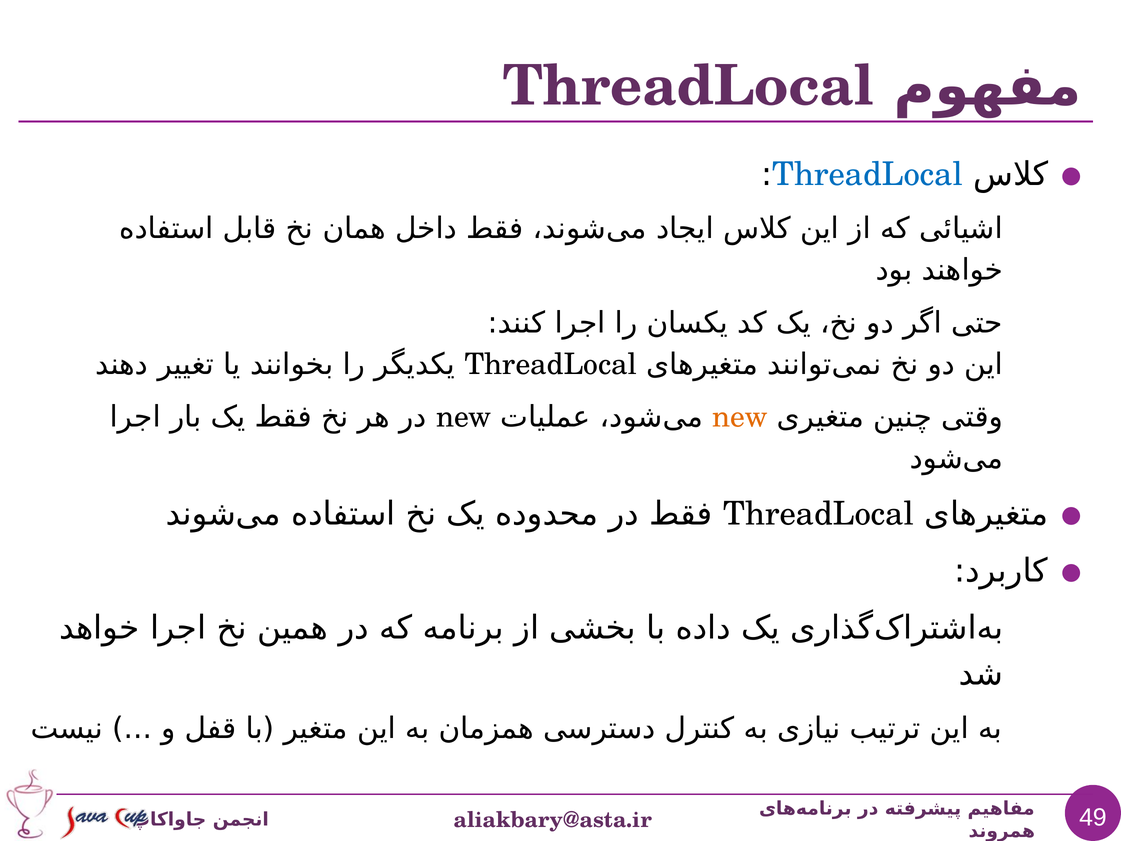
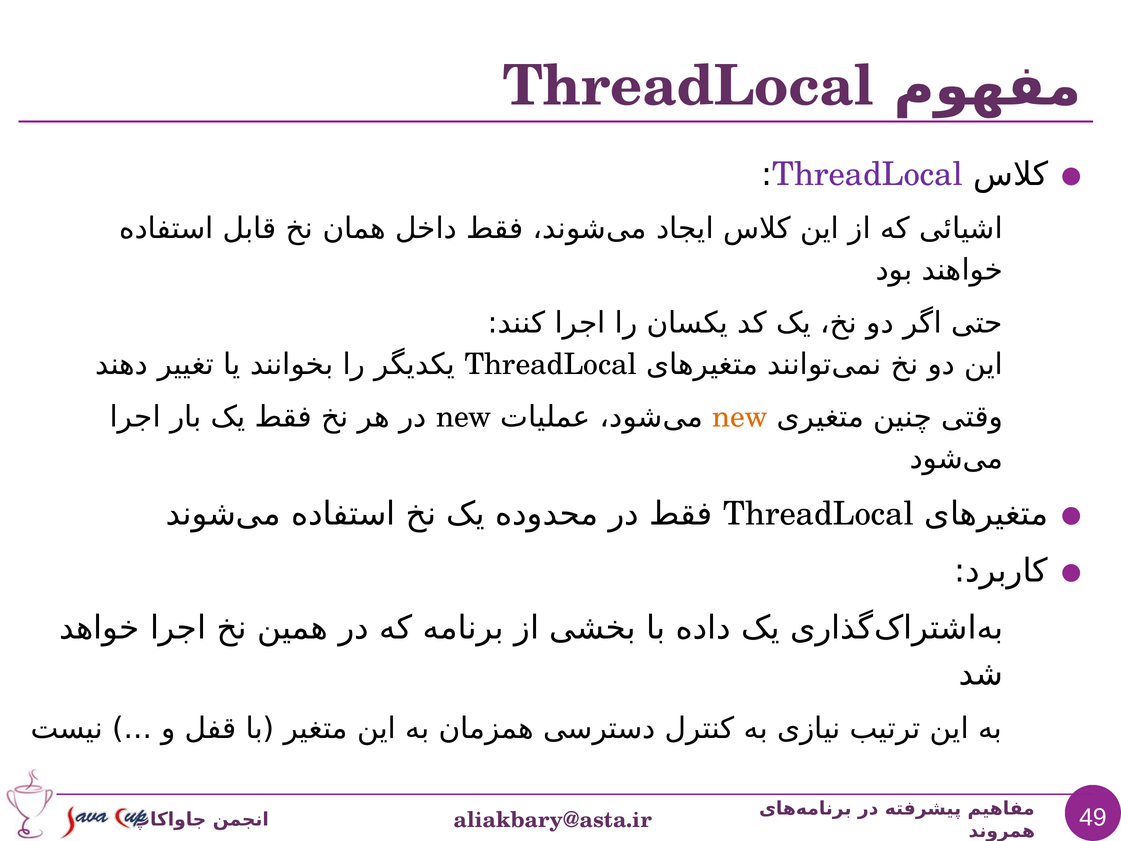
ThreadLocal colour: blue -> purple (868, 174)
